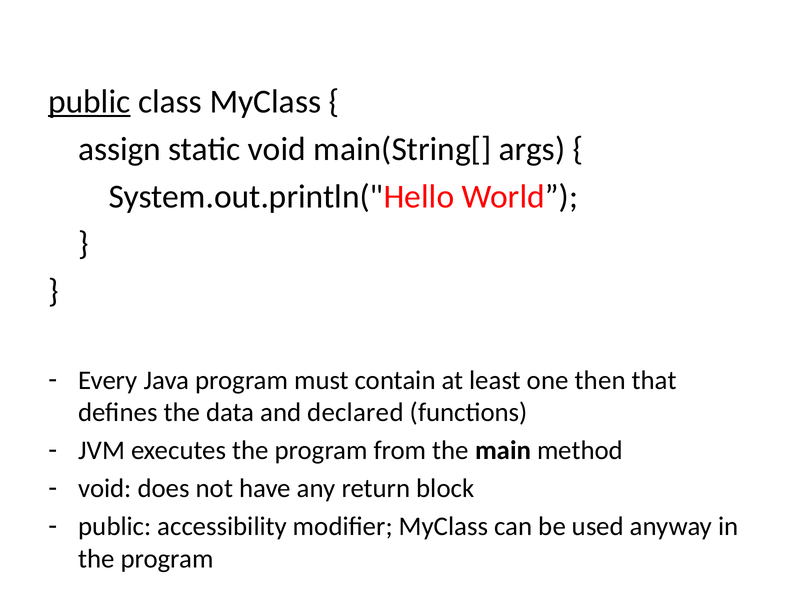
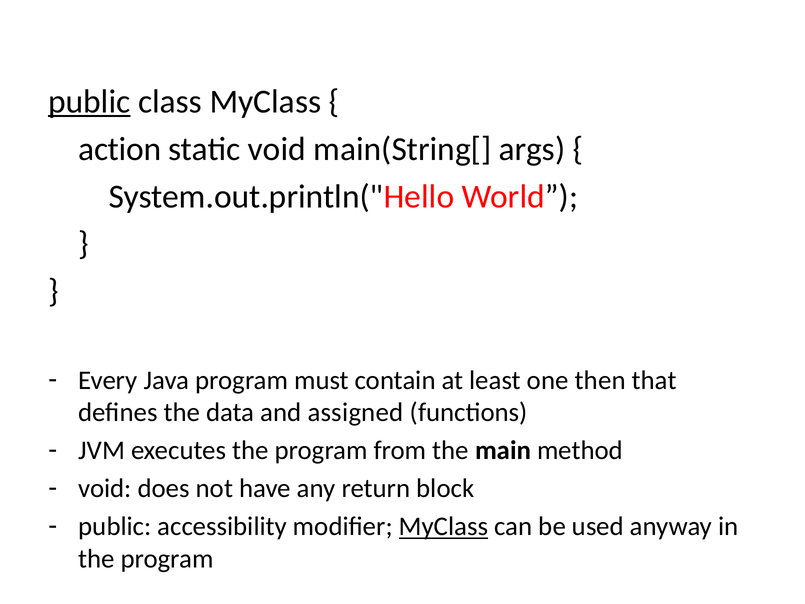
assign: assign -> action (120, 149)
declared: declared -> assigned (356, 412)
MyClass underline: none -> present (444, 526)
